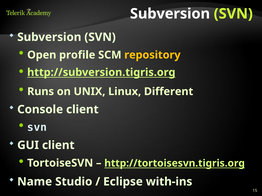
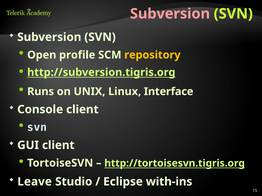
Subversion colour: white -> pink (170, 14)
Different: Different -> Interface (169, 92)
Name: Name -> Leave (35, 182)
